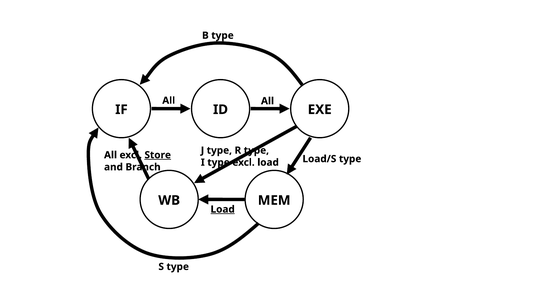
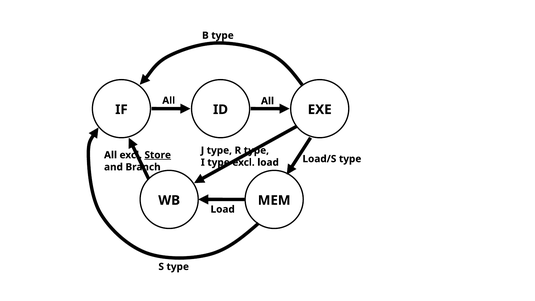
Load underline: present -> none (223, 209)
